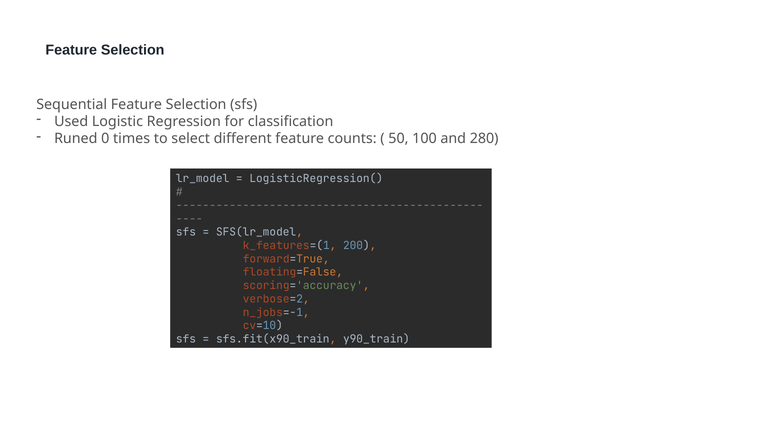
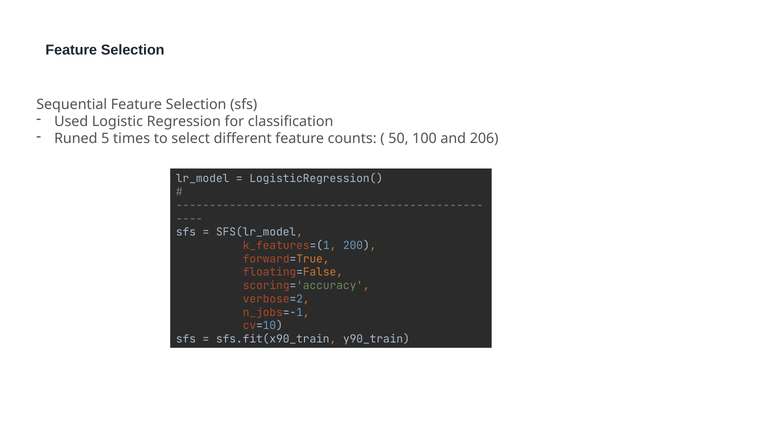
0: 0 -> 5 (105, 139)
280: 280 -> 206 (484, 139)
